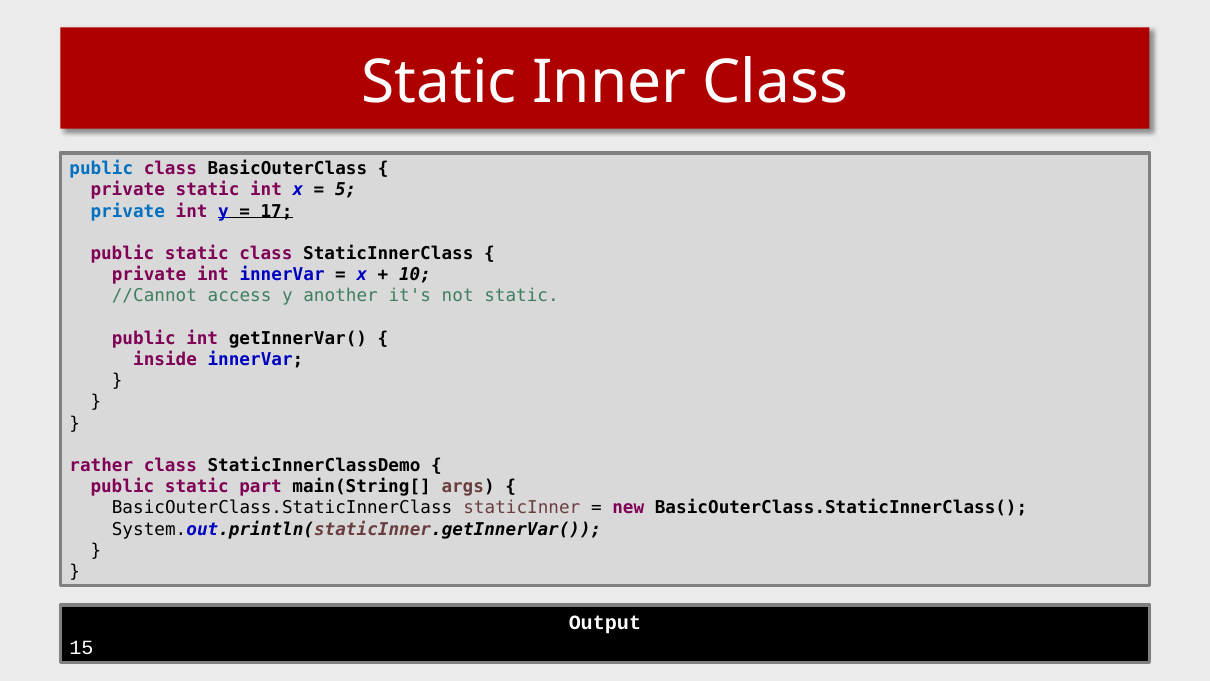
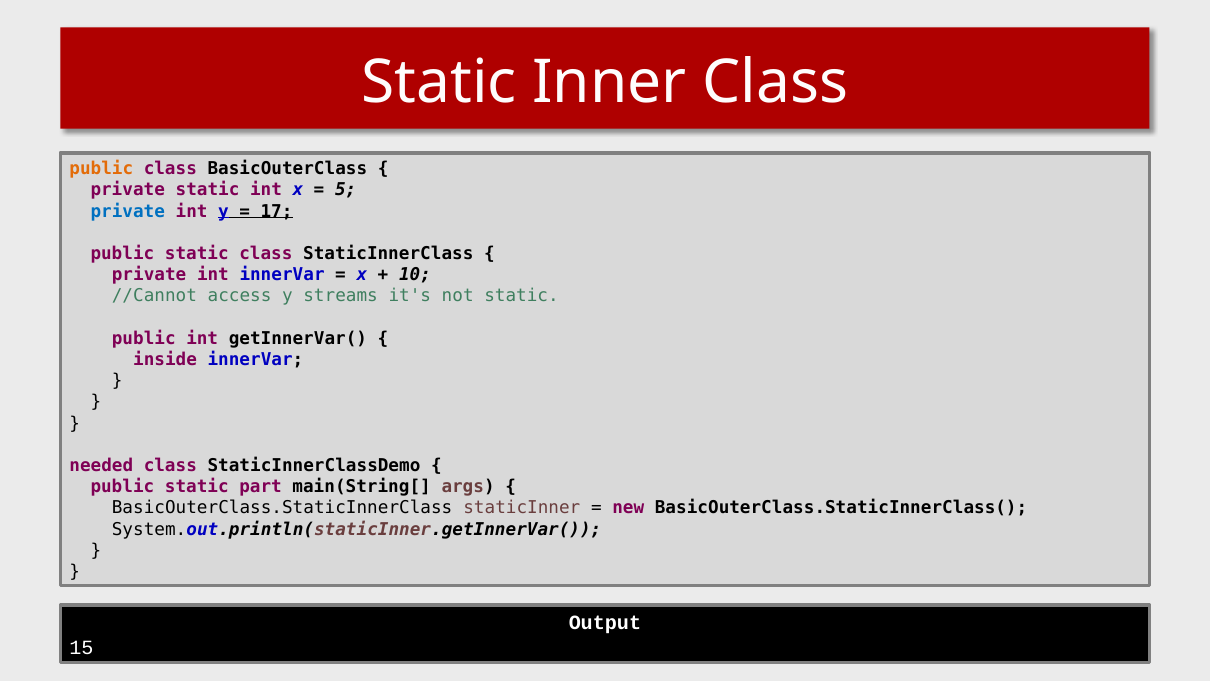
public colour: blue -> orange (101, 169)
another: another -> streams (341, 296)
rather: rather -> needed (101, 465)
